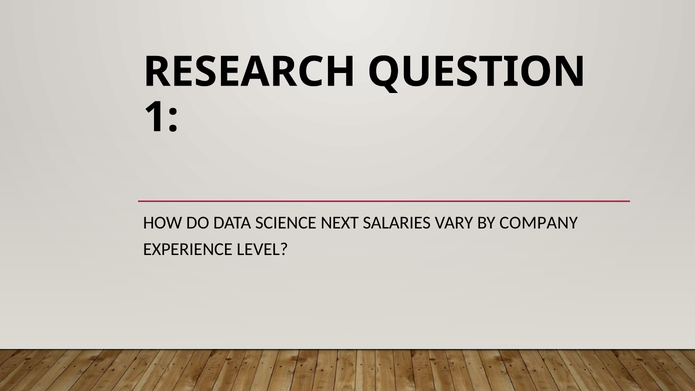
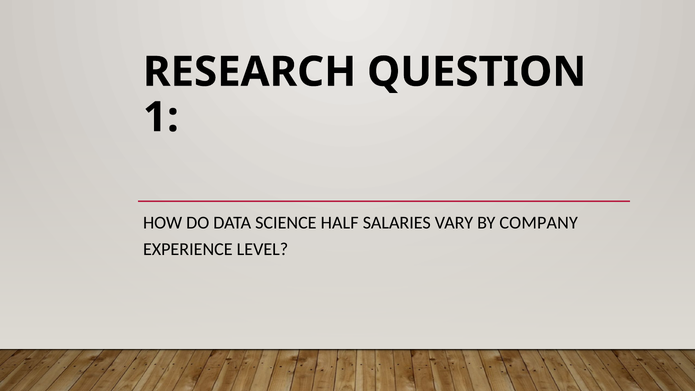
NEXT: NEXT -> HALF (340, 223)
